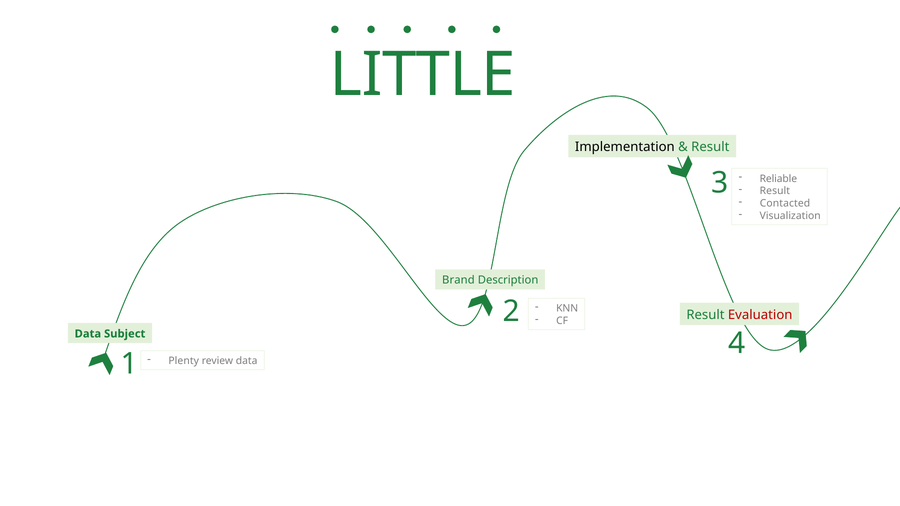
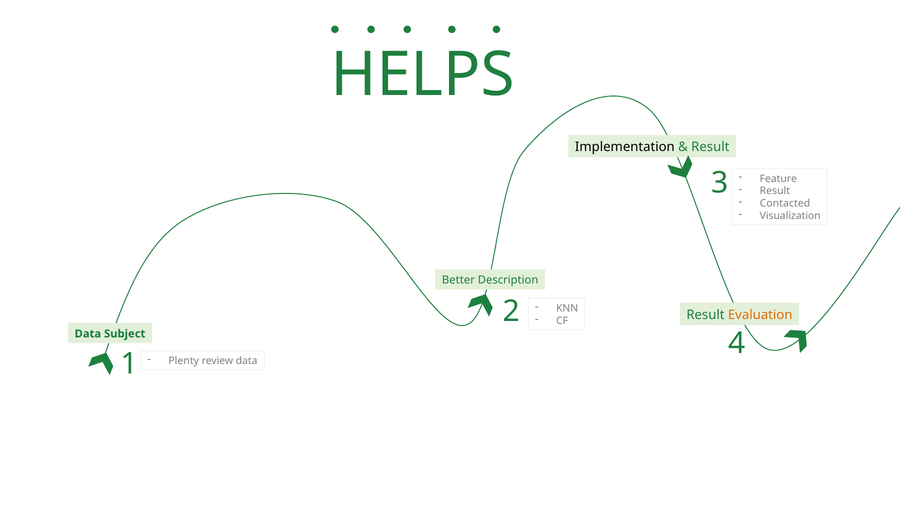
LITTLE: LITTLE -> HELPS (423, 75)
Reliable: Reliable -> Feature (778, 179)
Brand: Brand -> Better (458, 280)
Evaluation colour: red -> orange (760, 315)
